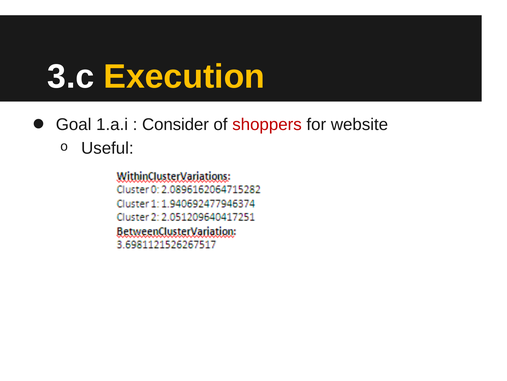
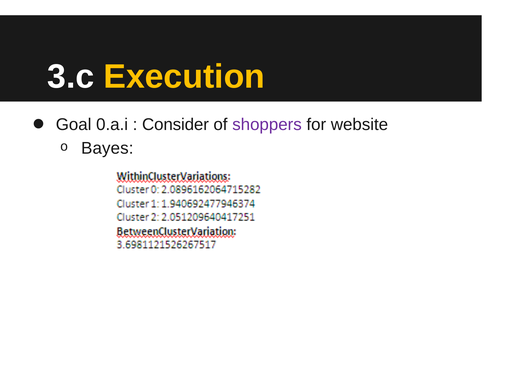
1.a.i: 1.a.i -> 0.a.i (112, 124)
shoppers colour: red -> purple (267, 124)
Useful: Useful -> Bayes (107, 148)
